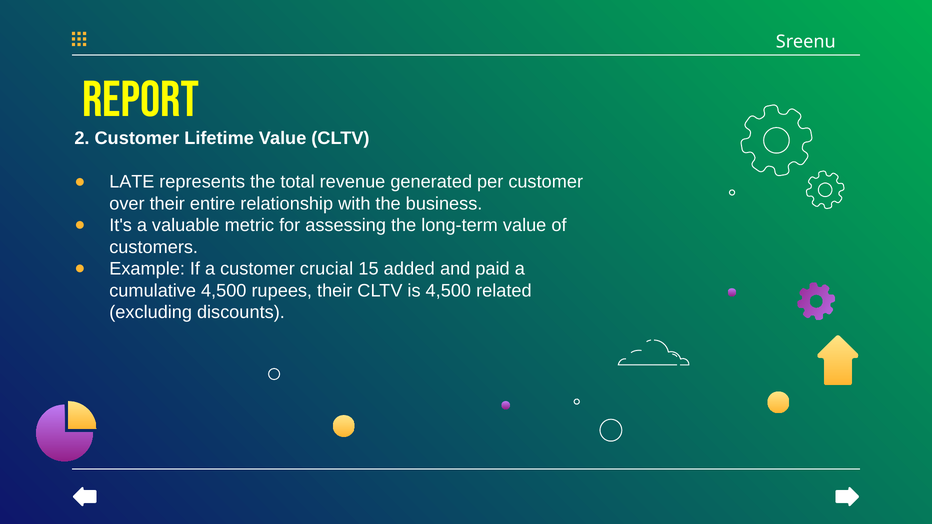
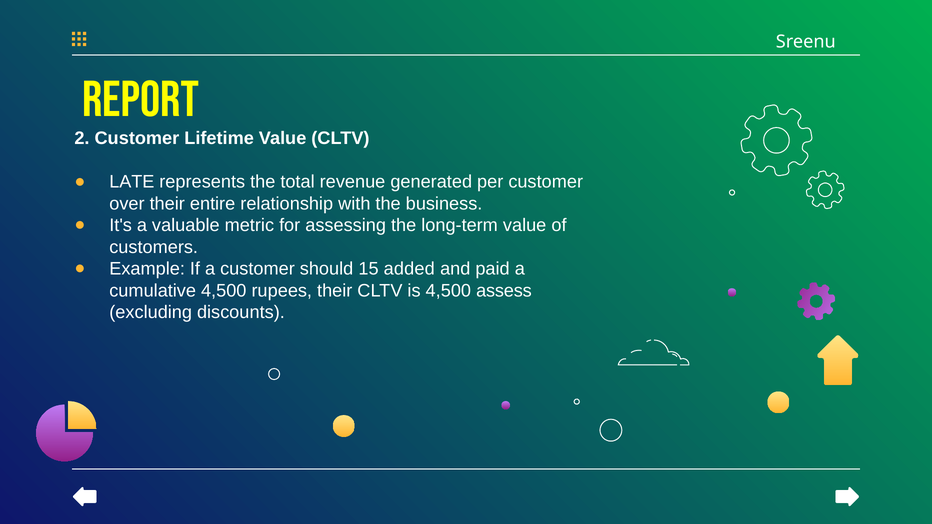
crucial: crucial -> should (327, 269)
related: related -> assess (504, 291)
